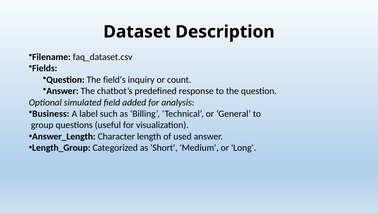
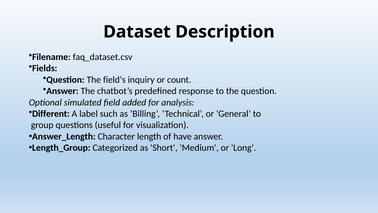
Business: Business -> Different (51, 114)
used: used -> have (183, 136)
